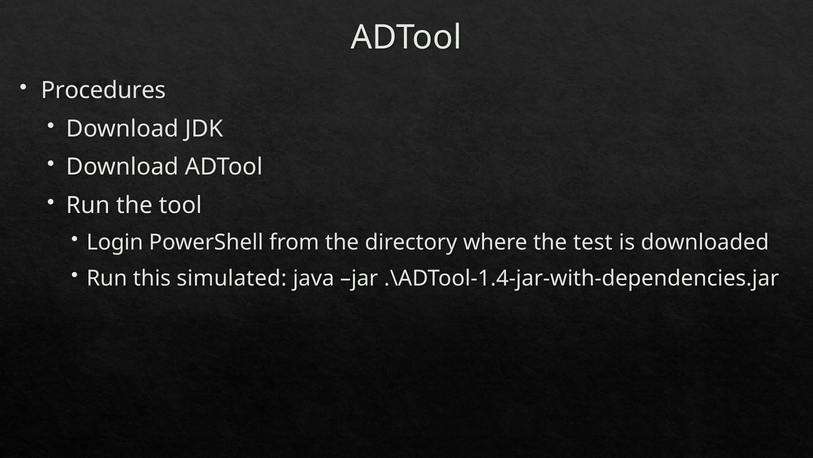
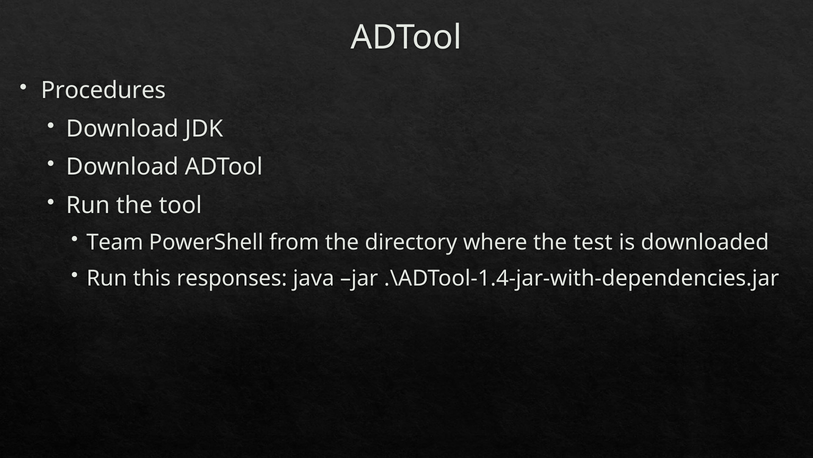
Login: Login -> Team (115, 242)
simulated: simulated -> responses (232, 278)
